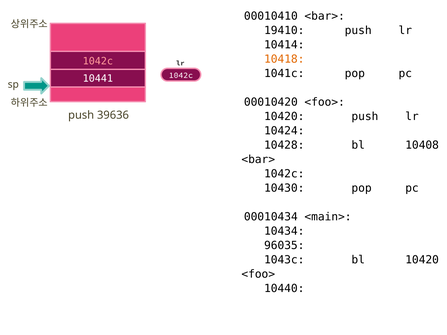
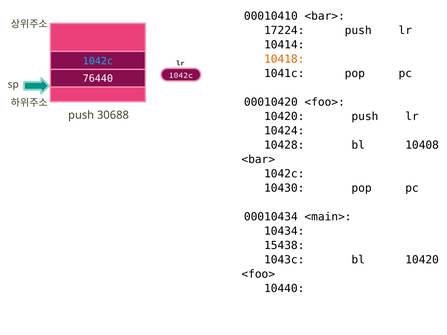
19410: 19410 -> 17224 (284, 31)
1042c colour: pink -> light blue (98, 61)
10441: 10441 -> 76440 (98, 79)
39636: 39636 -> 30688 (113, 115)
96035: 96035 -> 15438 (284, 246)
